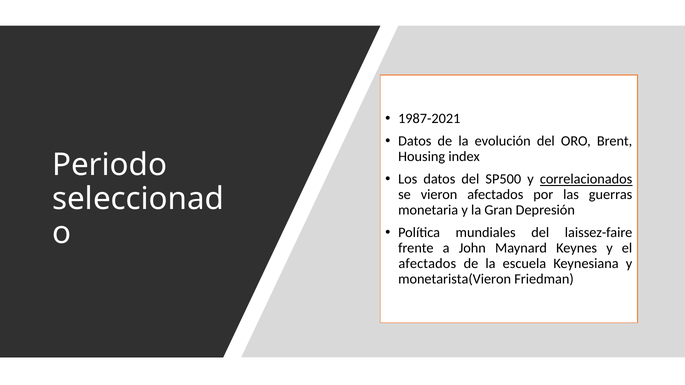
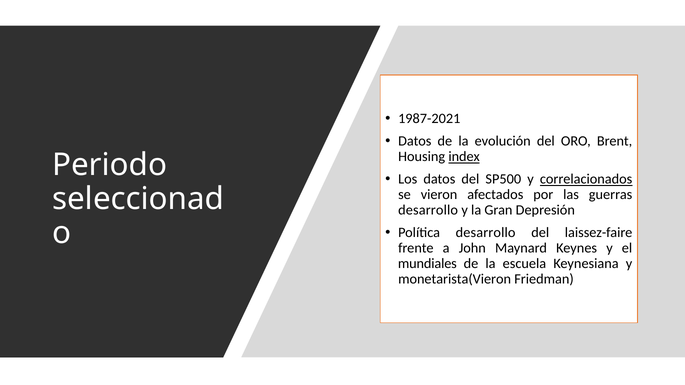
index underline: none -> present (464, 157)
monetaria: monetaria -> desarrollo (428, 210)
Política mundiales: mundiales -> desarrollo (486, 233)
afectados: afectados -> mundiales (427, 264)
